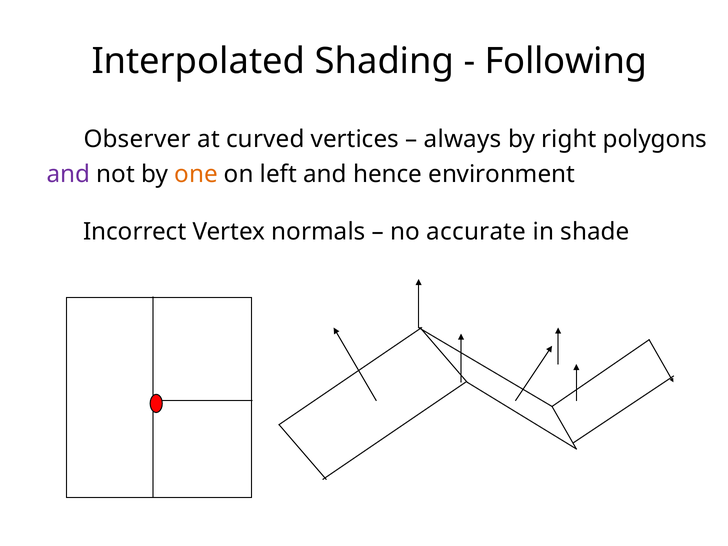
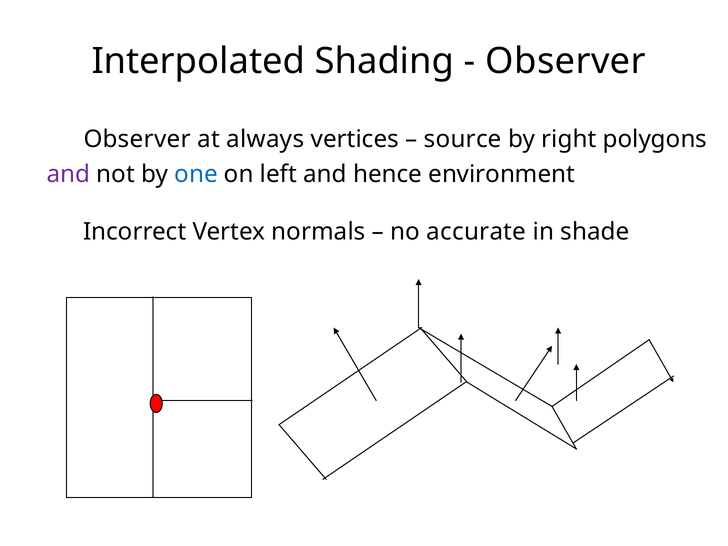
Following: Following -> Observer (566, 61)
curved: curved -> always (265, 139)
always: always -> source (463, 139)
one colour: orange -> blue (196, 174)
